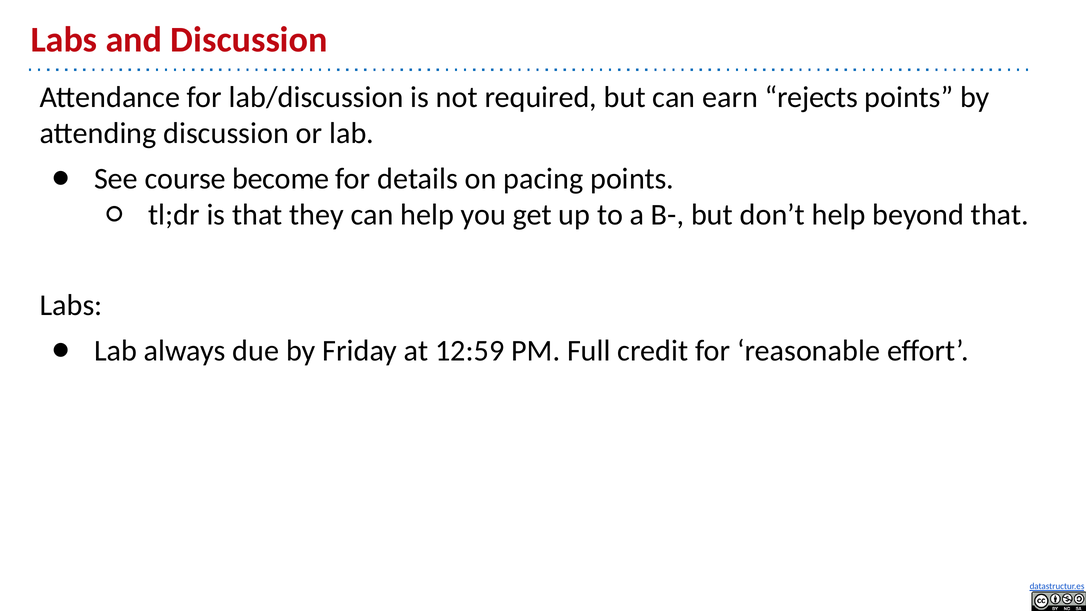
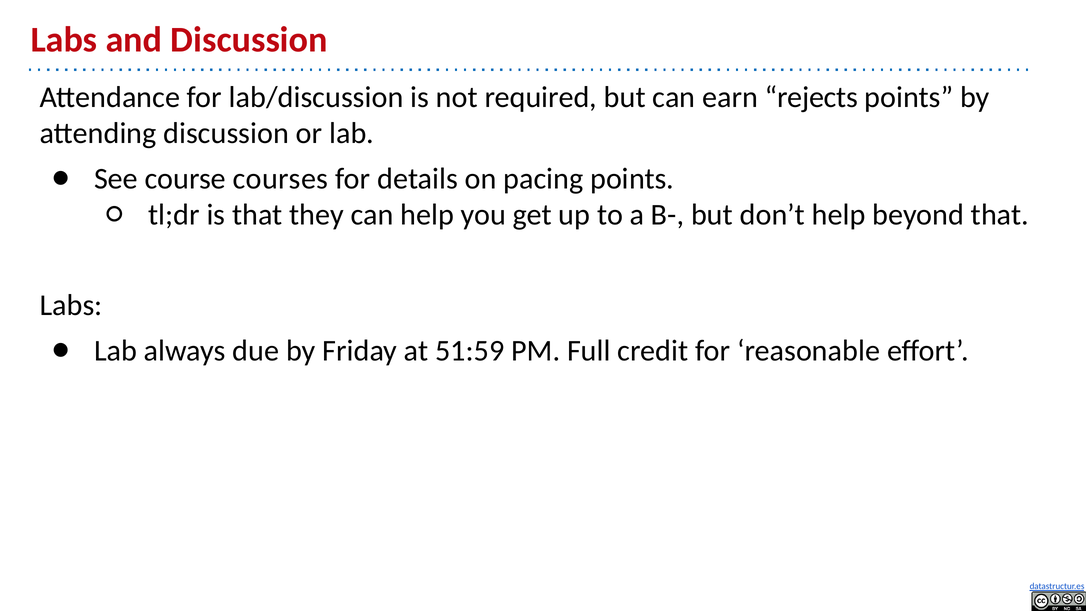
become: become -> courses (280, 179)
12:59: 12:59 -> 51:59 (470, 351)
